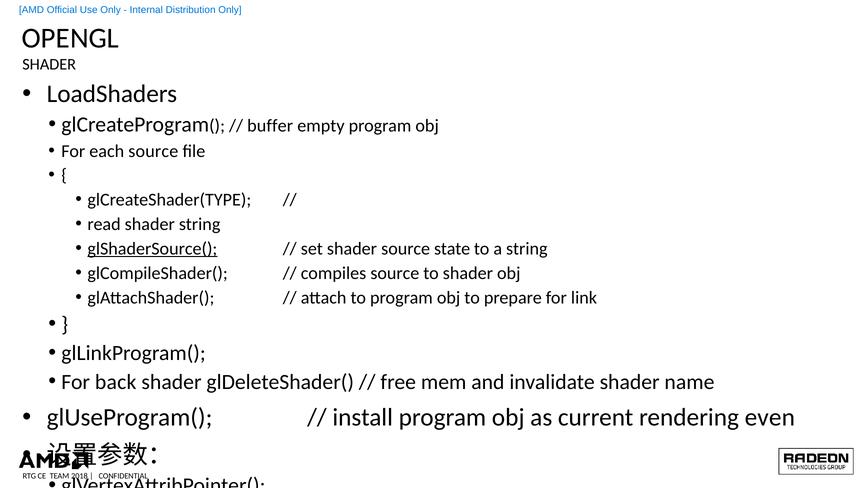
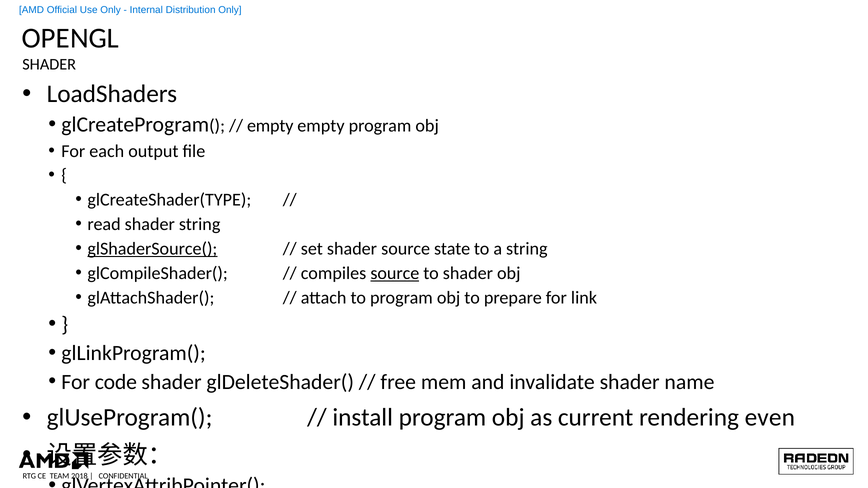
buffer: buffer -> empty (270, 126)
each source: source -> output (153, 151)
source underline: none -> present (395, 273)
back: back -> code (116, 382)
